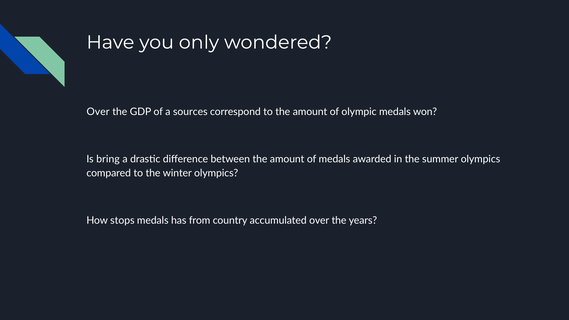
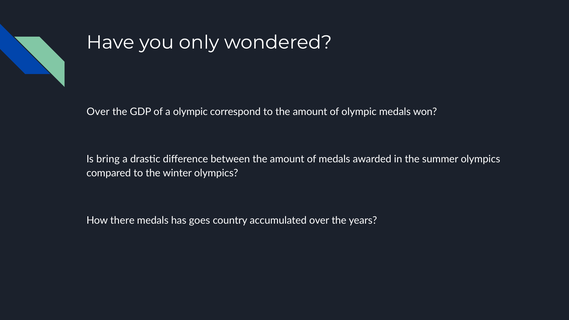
a sources: sources -> olympic (190, 112)
stops: stops -> there (122, 221)
from: from -> goes (200, 221)
